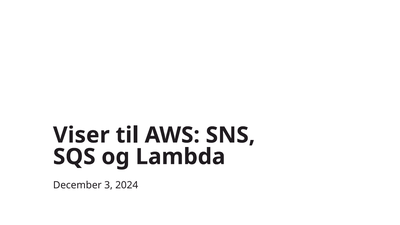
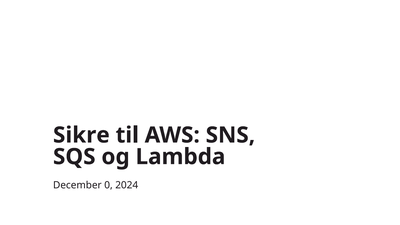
Viser: Viser -> Sikre (81, 135)
3: 3 -> 0 (109, 185)
